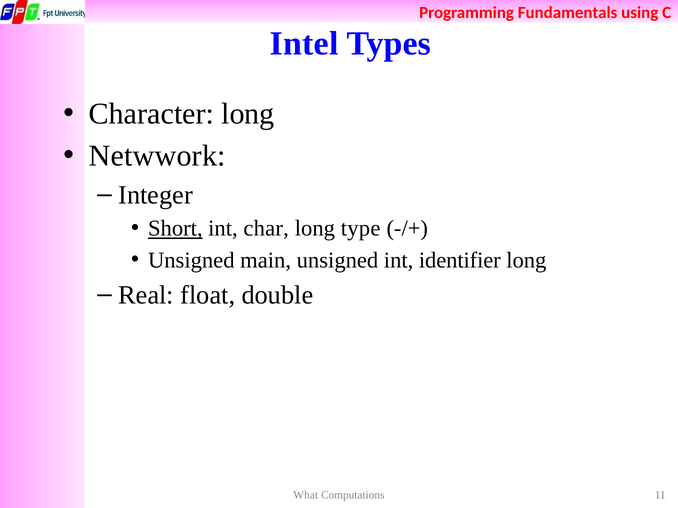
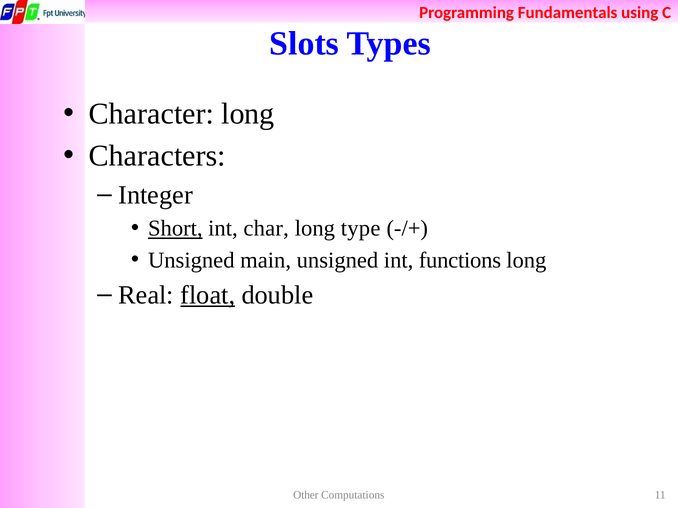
Intel: Intel -> Slots (304, 44)
Netwwork: Netwwork -> Characters (157, 156)
identifier: identifier -> functions (460, 260)
float underline: none -> present (208, 295)
What: What -> Other (306, 496)
